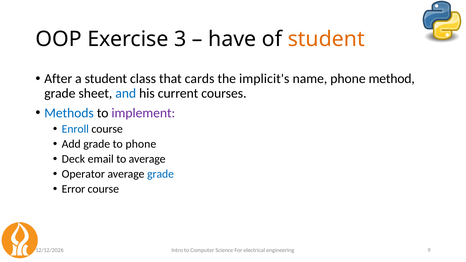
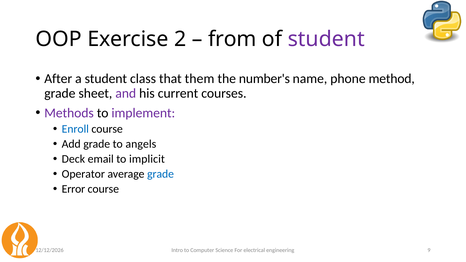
3: 3 -> 2 (180, 39)
have: have -> from (232, 39)
student colour: orange -> purple (326, 39)
cards: cards -> them (200, 79)
implicit's: implicit's -> number's (264, 79)
and colour: blue -> purple (126, 93)
Methods colour: blue -> purple (69, 113)
to phone: phone -> angels (141, 144)
to average: average -> implicit (147, 159)
